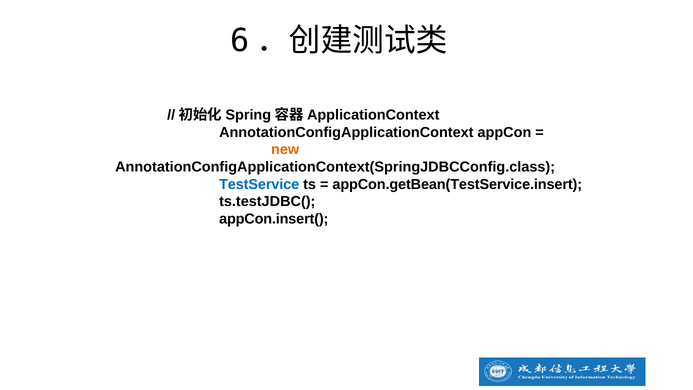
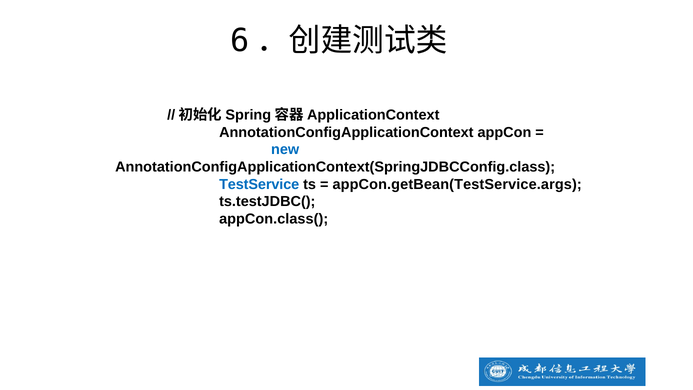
new colour: orange -> blue (285, 150)
appCon.getBean(TestService.insert: appCon.getBean(TestService.insert -> appCon.getBean(TestService.args (457, 184)
appCon.insert(: appCon.insert( -> appCon.class( (274, 219)
